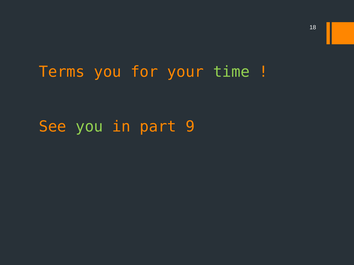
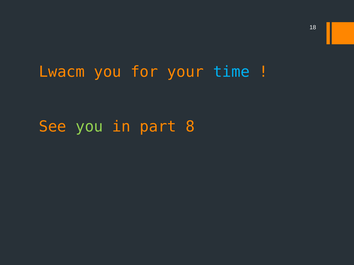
Terms: Terms -> Lwacm (62, 72)
time colour: light green -> light blue (231, 72)
9: 9 -> 8 (190, 127)
